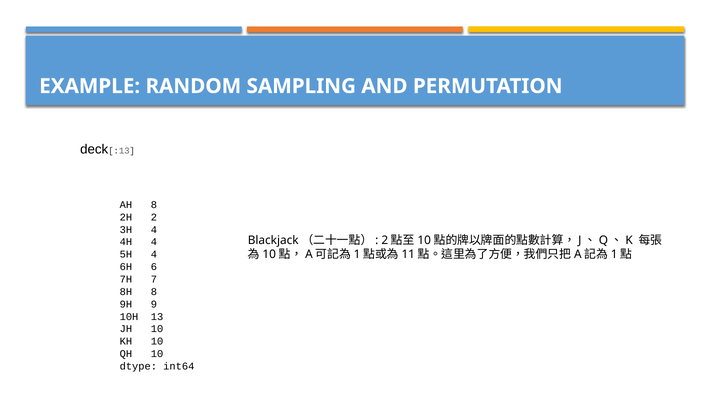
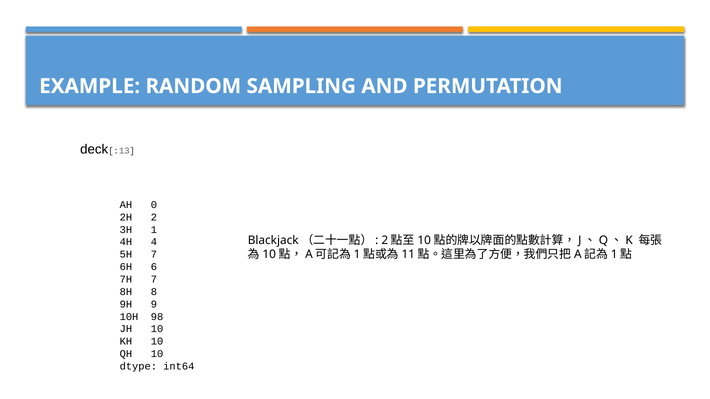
AH 8: 8 -> 0 (154, 205)
3H 4: 4 -> 1 (154, 230)
5H 4: 4 -> 7 (154, 255)
13: 13 -> 98 (157, 317)
